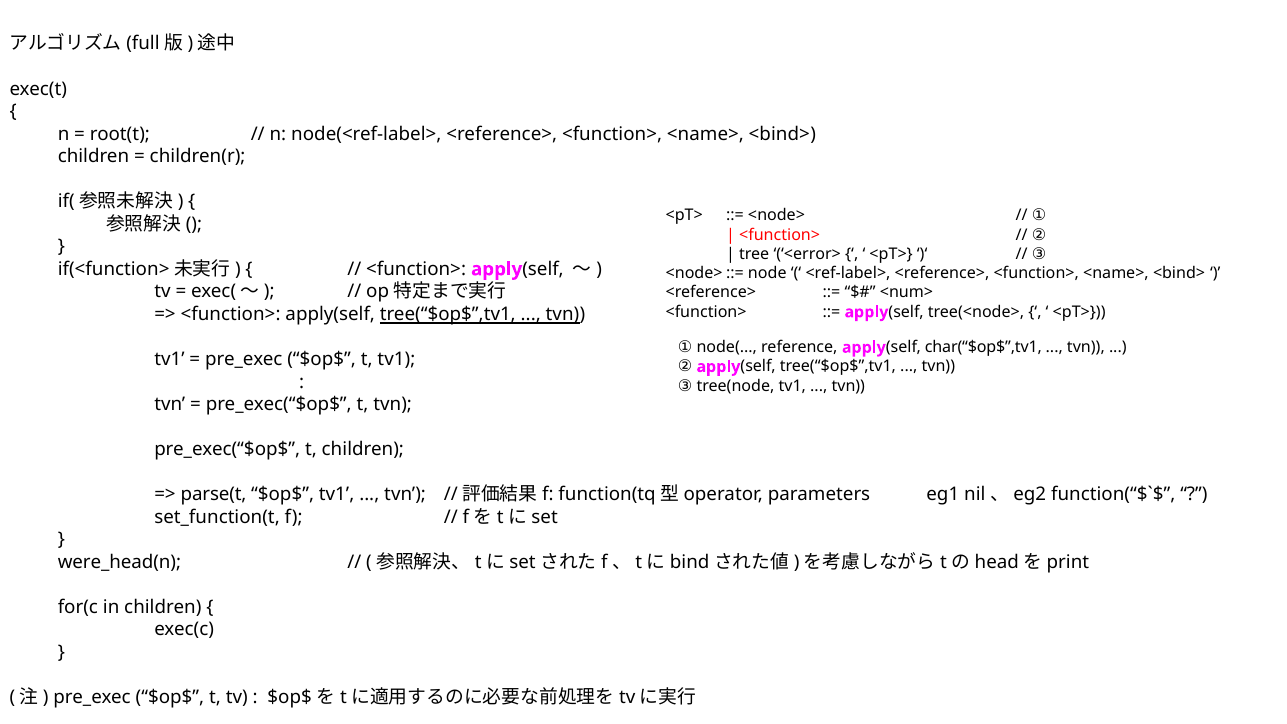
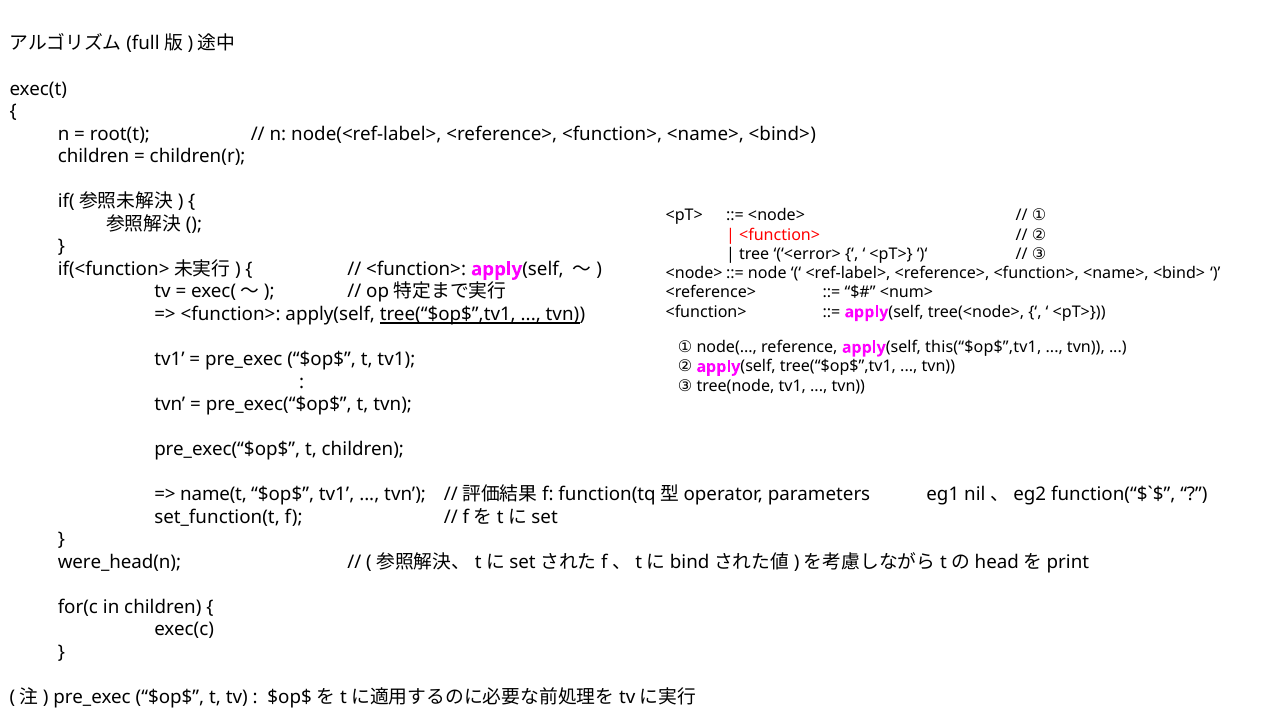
char(“$op$”,tv1: char(“$op$”,tv1 -> this(“$op$”,tv1 (983, 347)
parse(t: parse(t -> name(t (214, 494)
